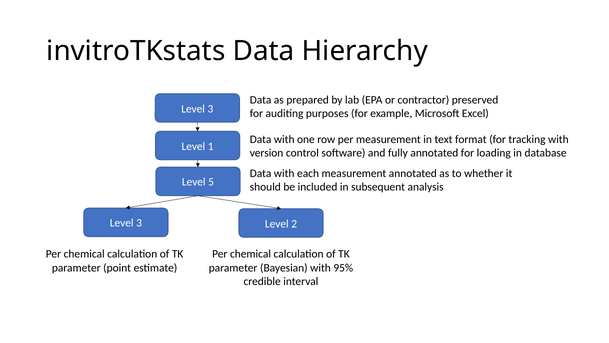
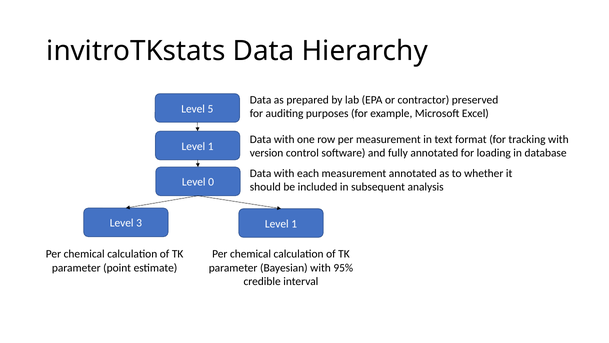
3: 3 -> 5 (210, 109)
5: 5 -> 0 (211, 182)
2: 2 -> 1 (294, 224)
